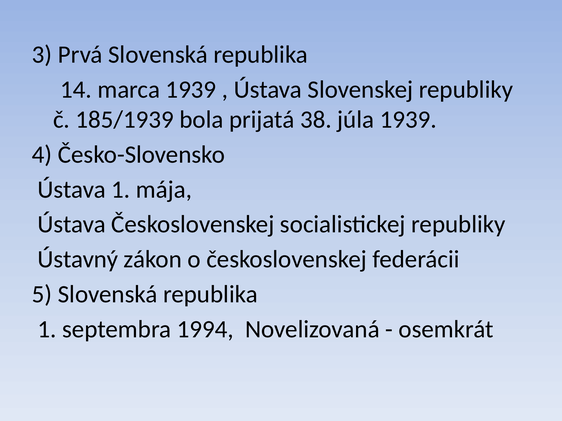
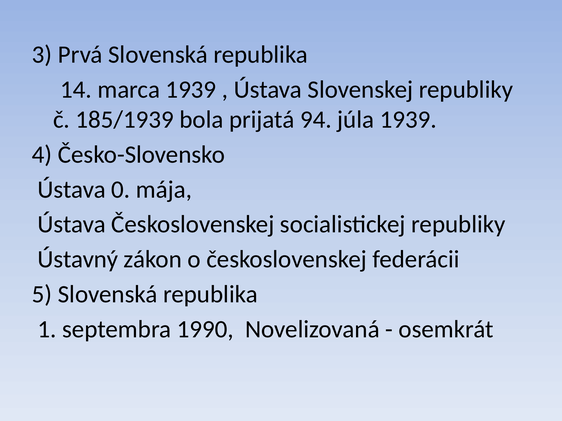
38: 38 -> 94 (316, 120)
Ústava 1: 1 -> 0 (121, 190)
1994: 1994 -> 1990 (205, 330)
